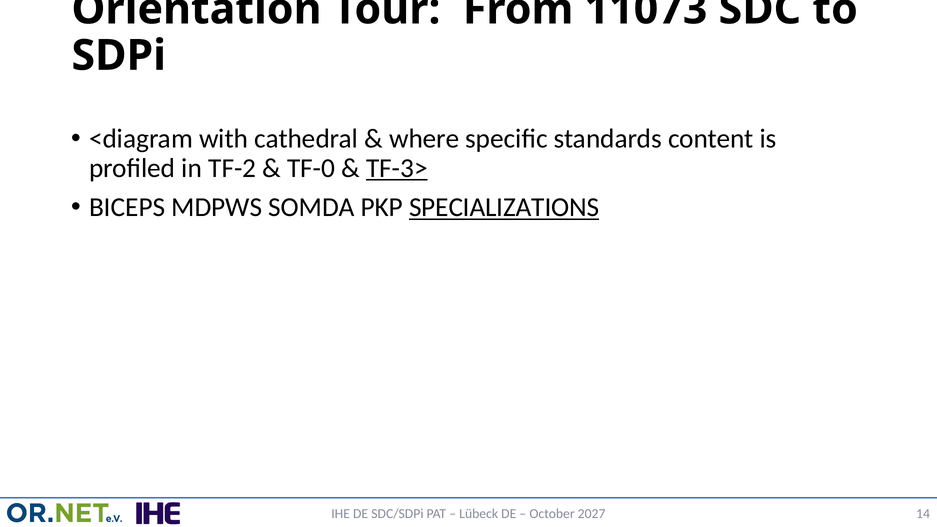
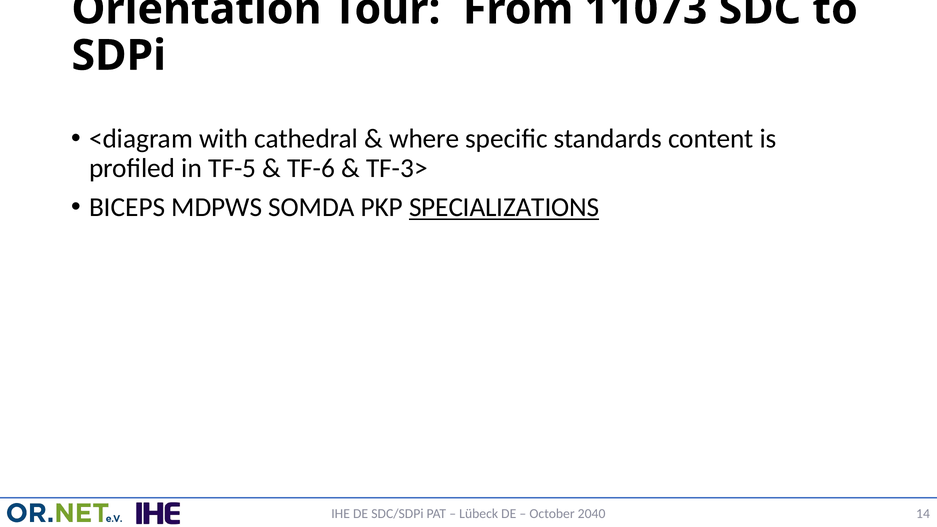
TF-2: TF-2 -> TF-5 (232, 168)
TF-0: TF-0 -> TF-6 (311, 168)
TF-3> underline: present -> none (397, 168)
2027: 2027 -> 2040 (592, 514)
